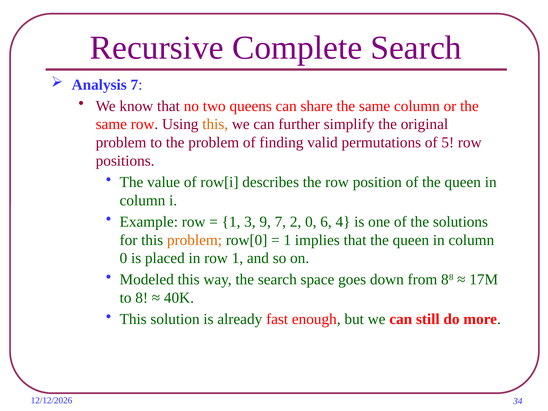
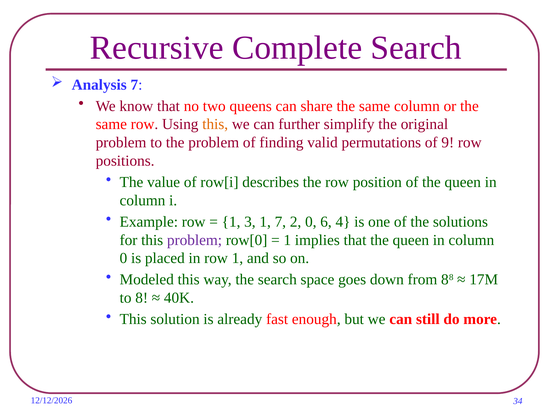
5: 5 -> 9 (448, 143)
3 9: 9 -> 1 (265, 222)
problem colour: orange -> purple (195, 240)
